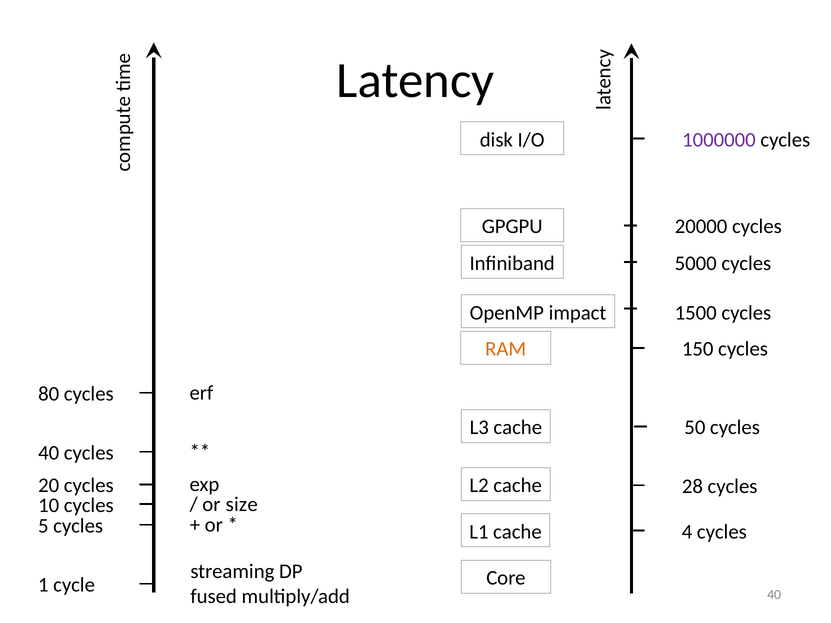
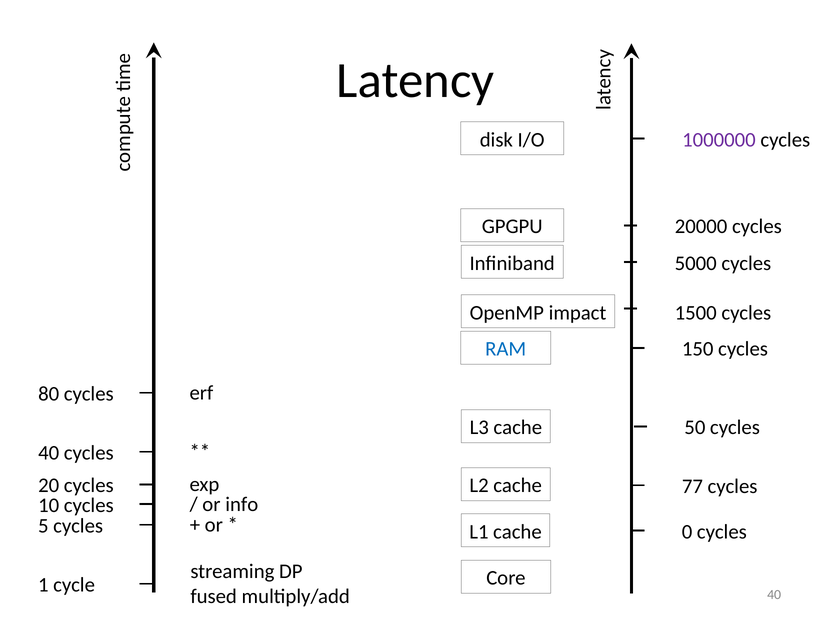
RAM colour: orange -> blue (506, 349)
28: 28 -> 77 (692, 487)
size: size -> info (242, 504)
4: 4 -> 0 (687, 532)
